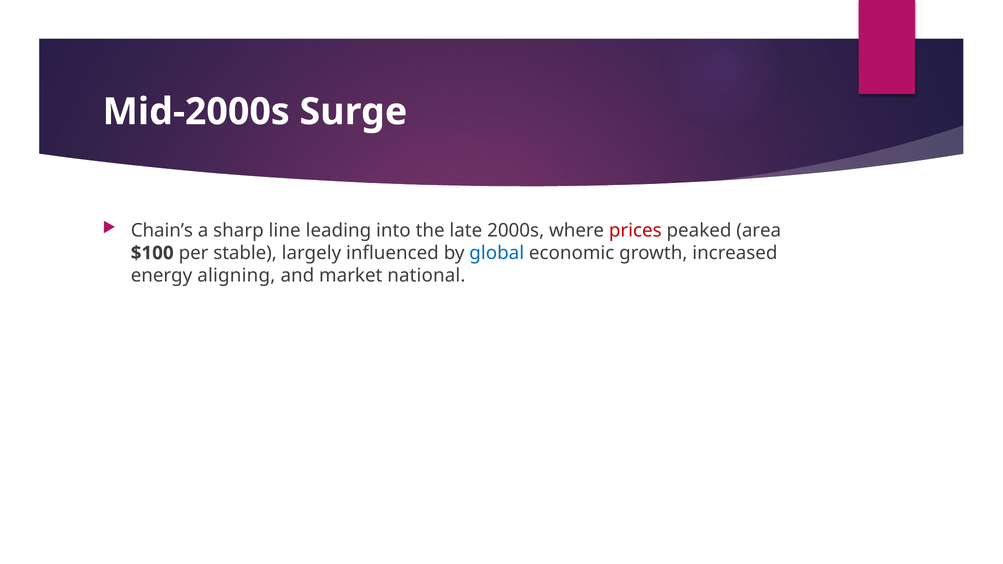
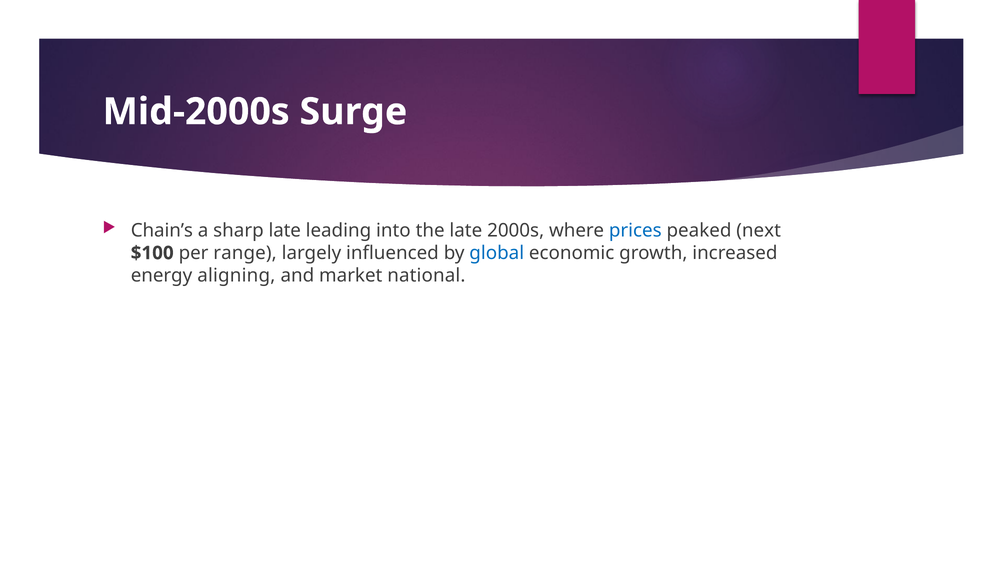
sharp line: line -> late (285, 231)
prices colour: red -> blue (635, 231)
area: area -> next (759, 231)
stable: stable -> range (245, 253)
